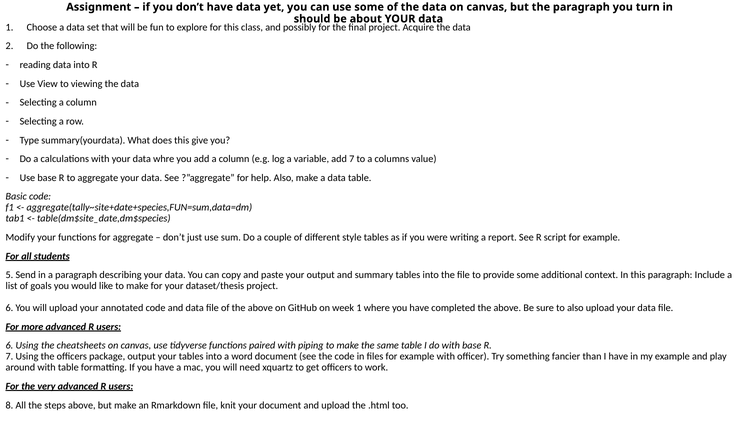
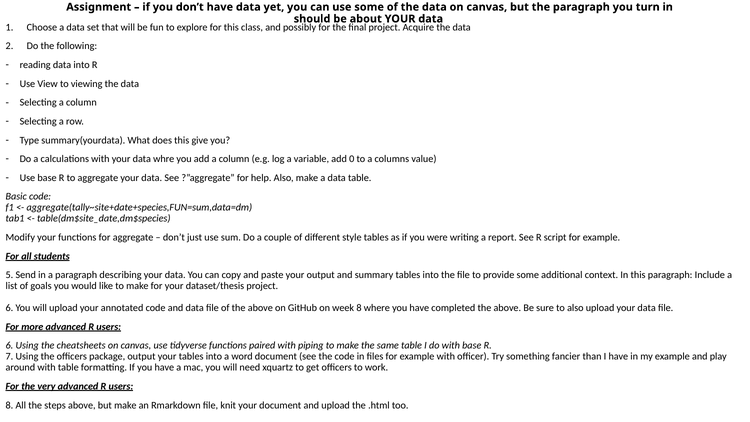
add 7: 7 -> 0 (352, 159)
week 1: 1 -> 8 (359, 308)
